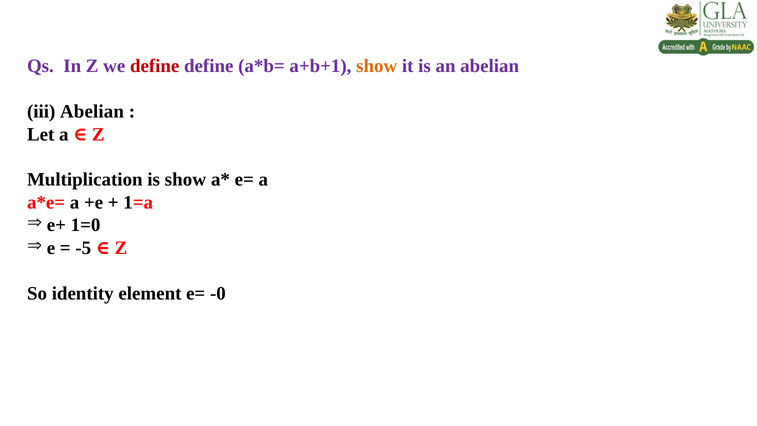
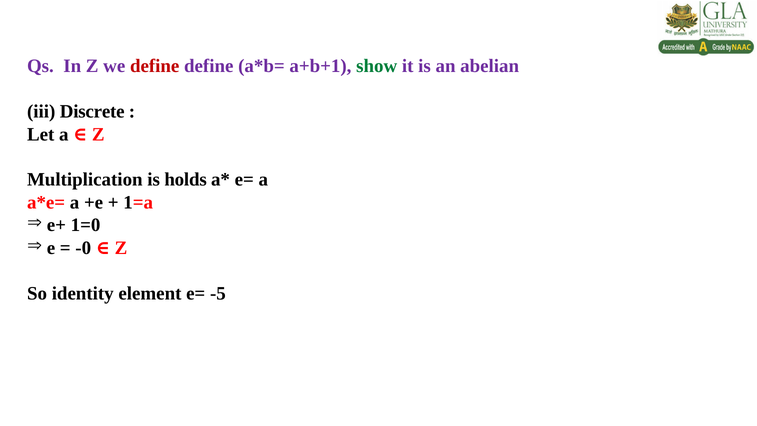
show colour: orange -> green (377, 66)
iii Abelian: Abelian -> Discrete (92, 111)
is show: show -> holds (186, 180)
-5: -5 -> -0 (83, 248)
-0: -0 -> -5 (218, 293)
